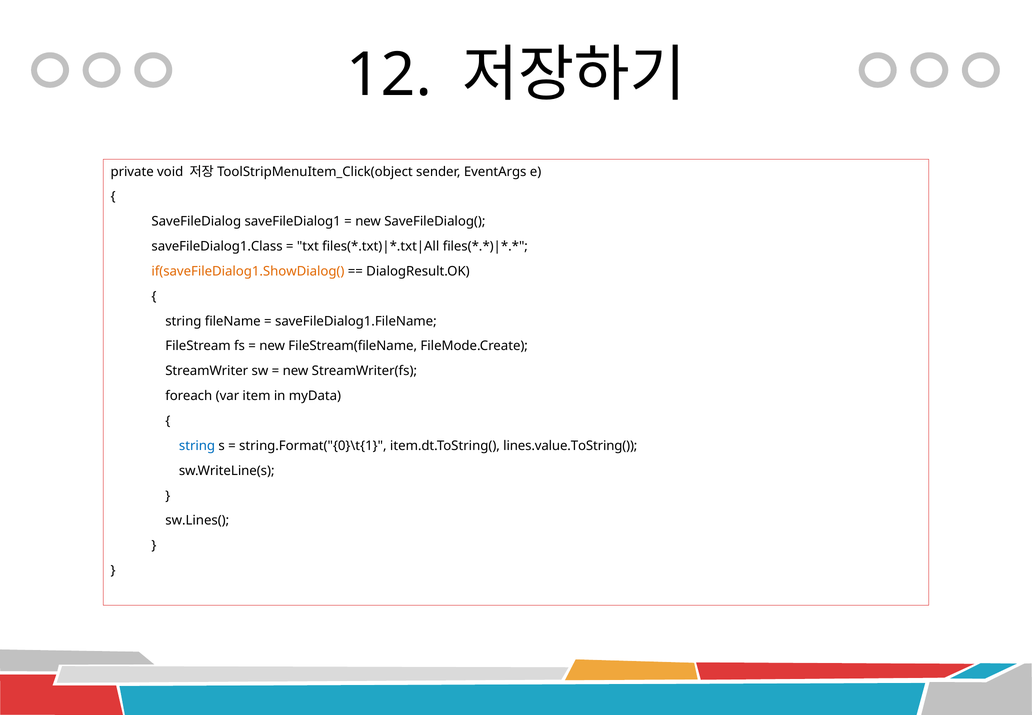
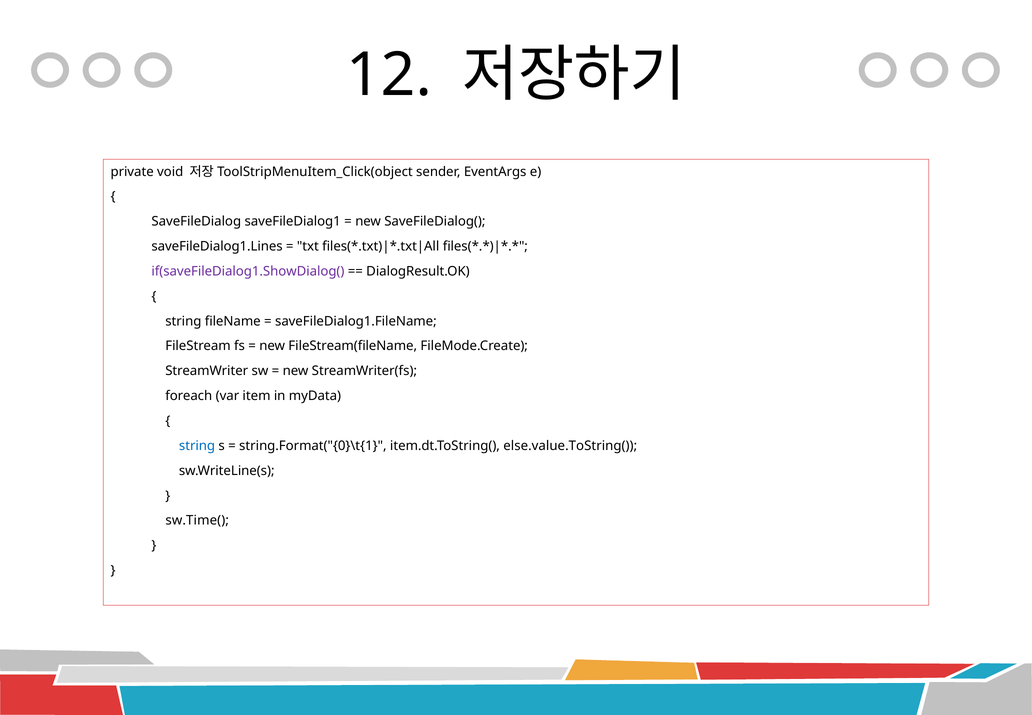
saveFileDialog1.Class: saveFileDialog1.Class -> saveFileDialog1.Lines (217, 246)
if(saveFileDialog1.ShowDialog( colour: orange -> purple (248, 271)
lines.value.ToString(: lines.value.ToString( -> else.value.ToString( (570, 445)
sw.Lines(: sw.Lines( -> sw.Time( (197, 520)
